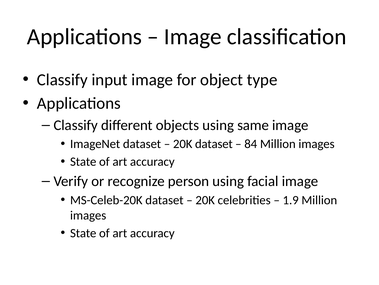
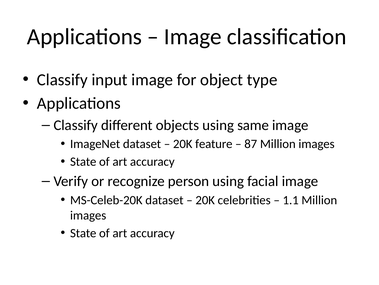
20K dataset: dataset -> feature (214, 144)
84: 84 -> 87 (251, 144)
1.9: 1.9 -> 1.1 (291, 200)
